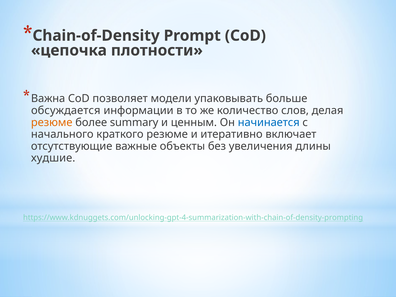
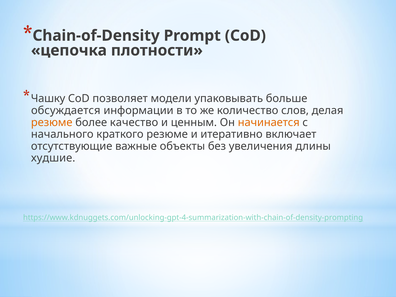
Важна: Важна -> Чашку (48, 99)
summary: summary -> качество (134, 122)
начинается colour: blue -> orange (269, 122)
